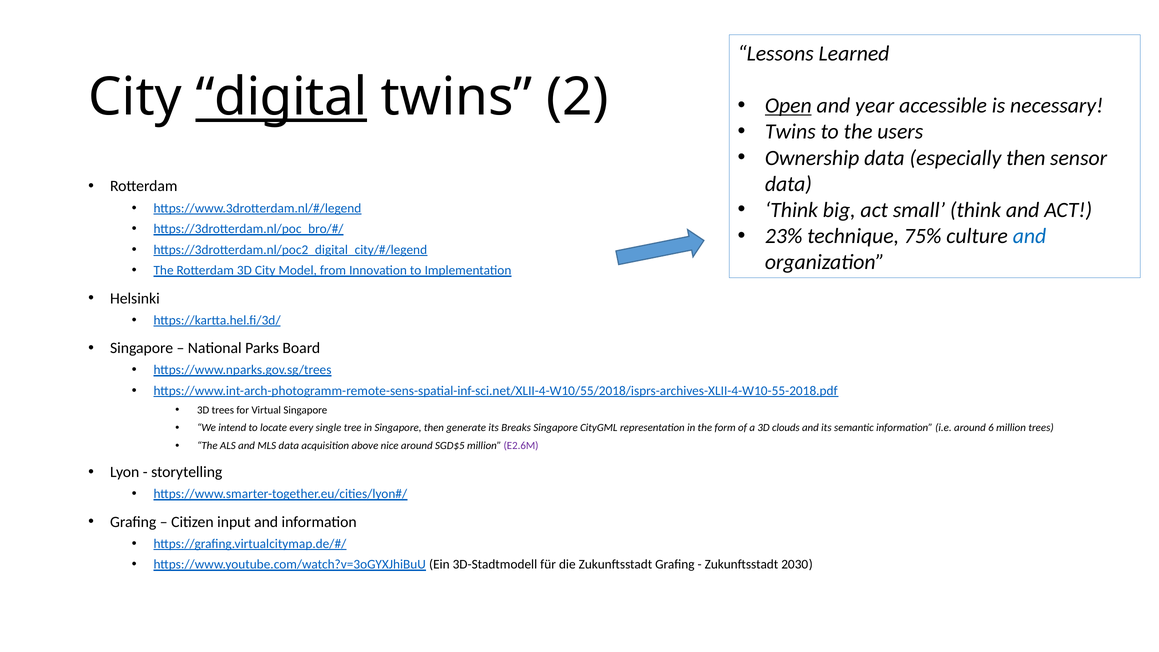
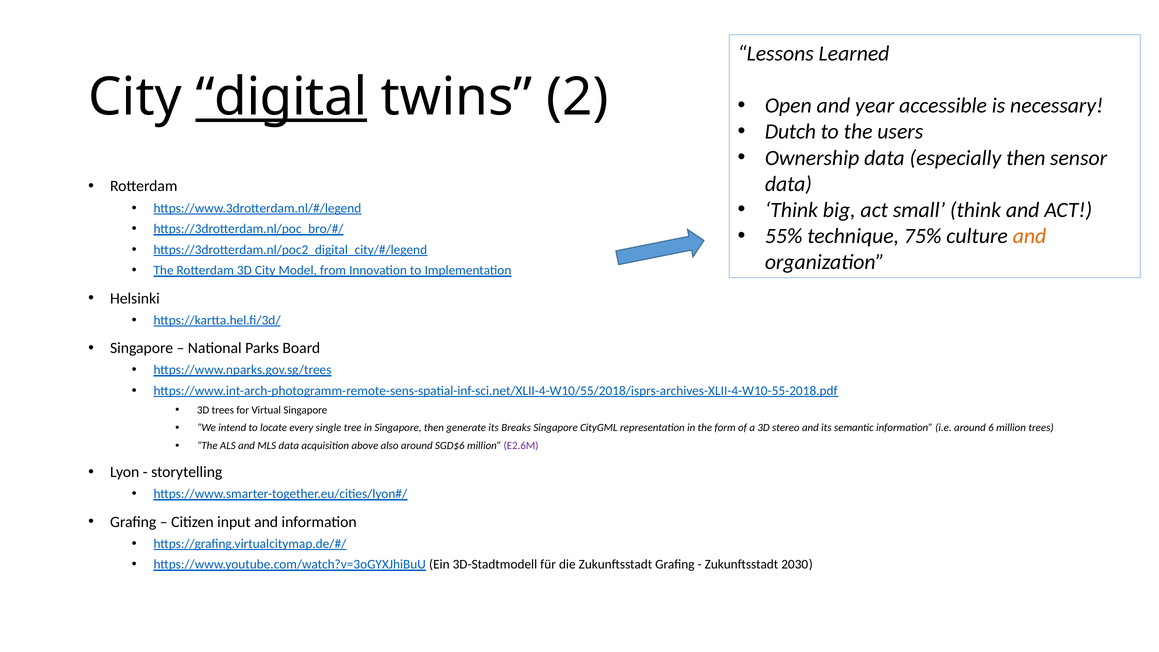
Open underline: present -> none (788, 106)
Twins: Twins -> Dutch (790, 132)
23%: 23% -> 55% (784, 236)
and colour: blue -> orange (1030, 236)
clouds: clouds -> stereo (786, 428)
nice: nice -> also (390, 446)
SGD$5: SGD$5 -> SGD$6 (450, 446)
